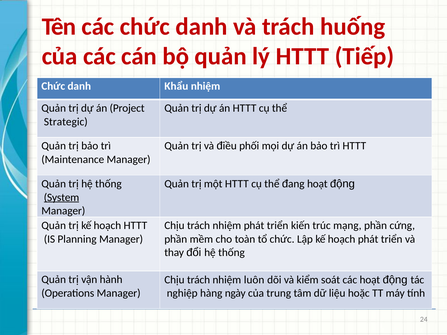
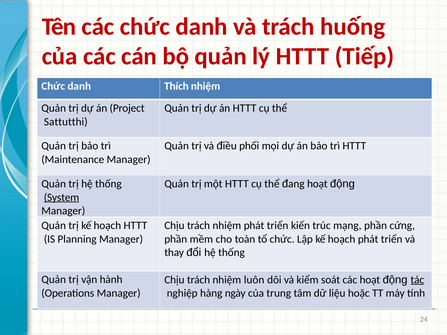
Khẩu: Khẩu -> Thích (176, 86)
Strategic: Strategic -> Sattutthi (66, 122)
tác underline: none -> present (417, 280)
